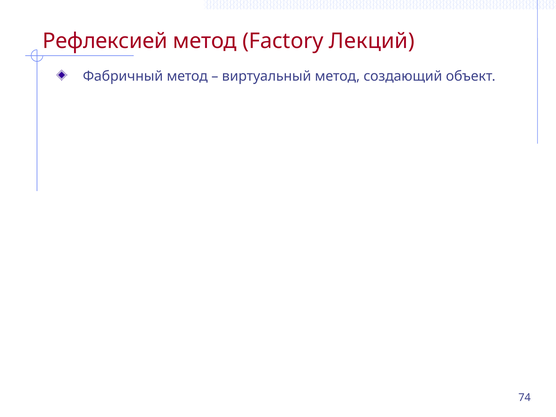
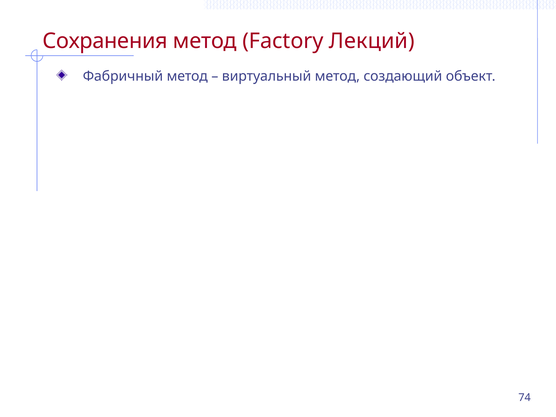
Рефлексией: Рефлексией -> Сохранения (105, 41)
